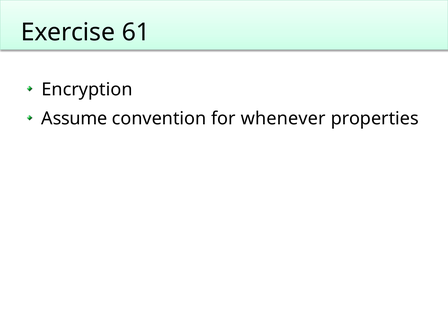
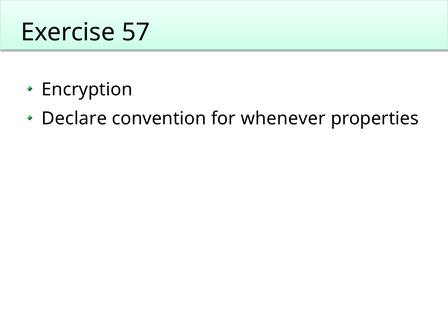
61: 61 -> 57 (136, 32)
Assume: Assume -> Declare (74, 119)
